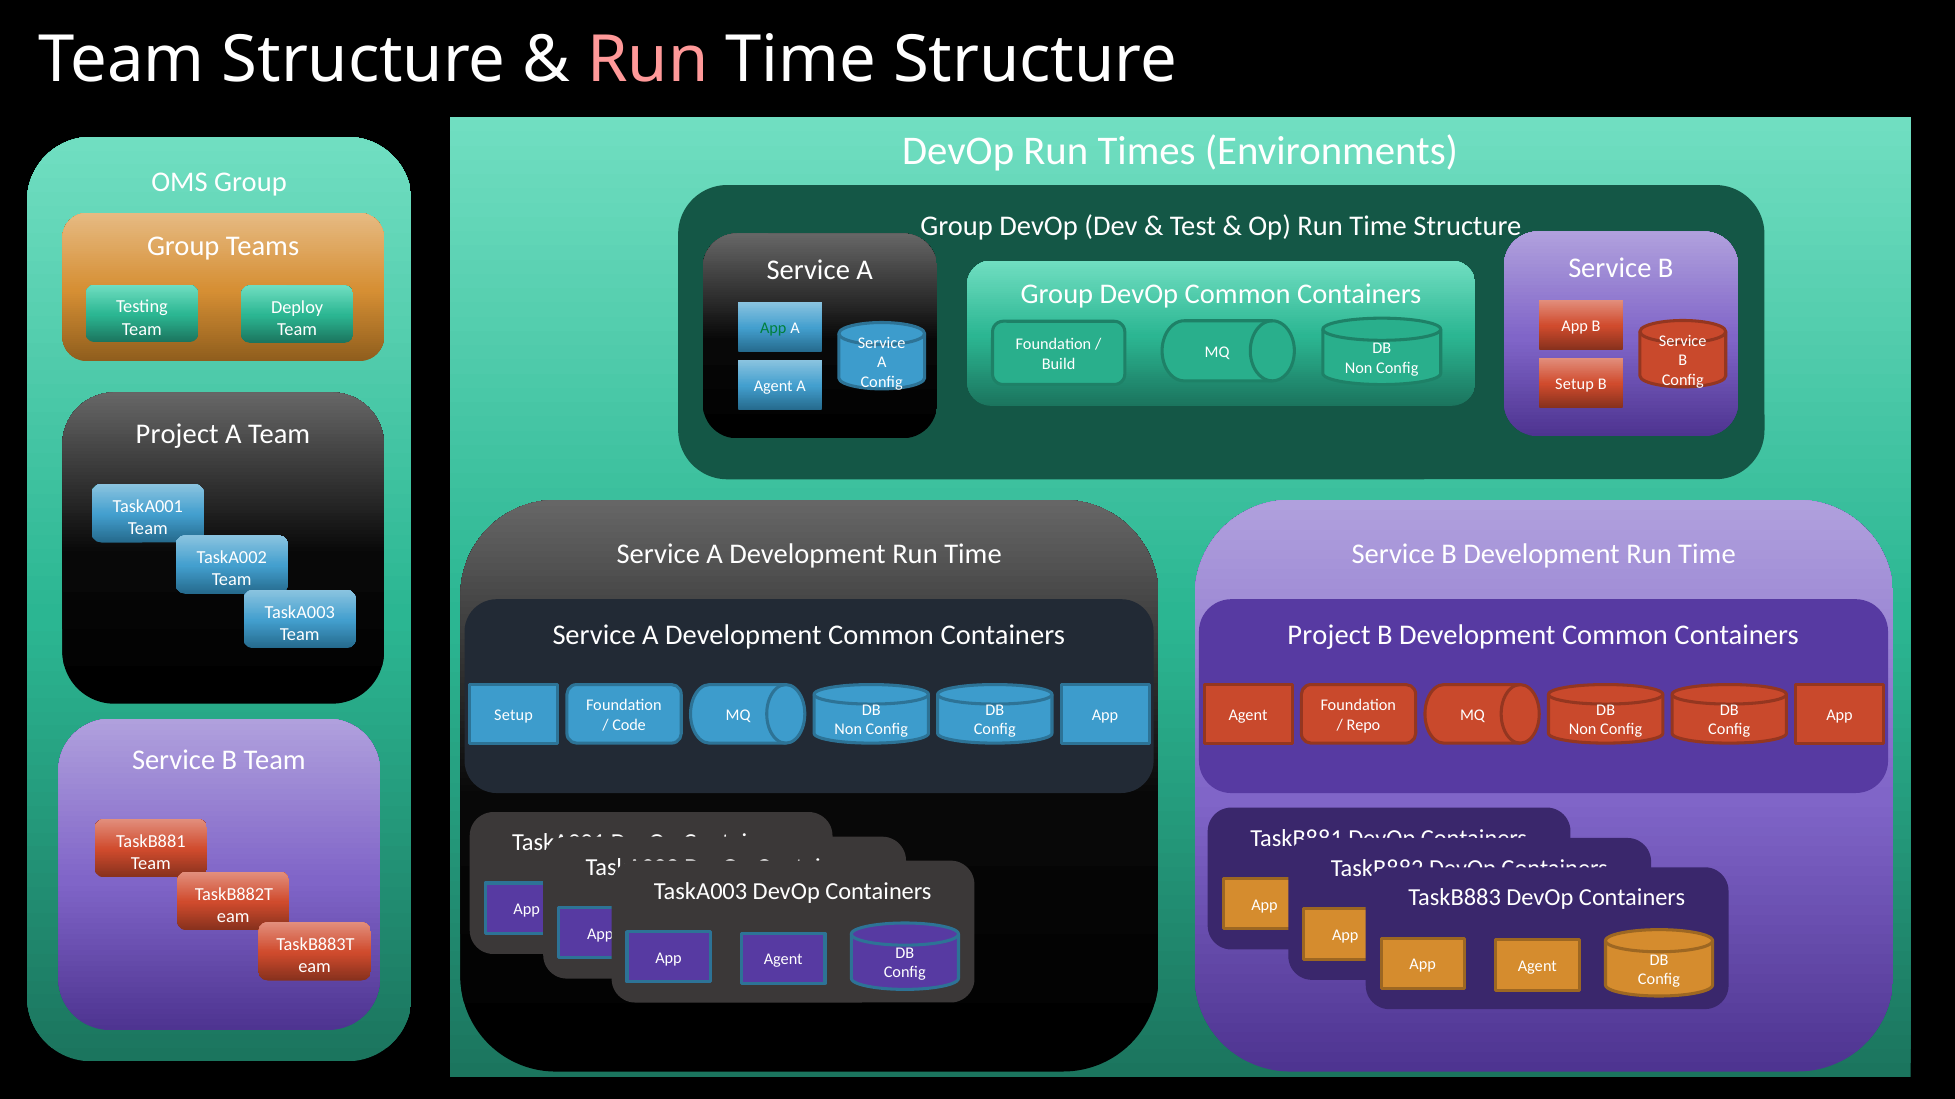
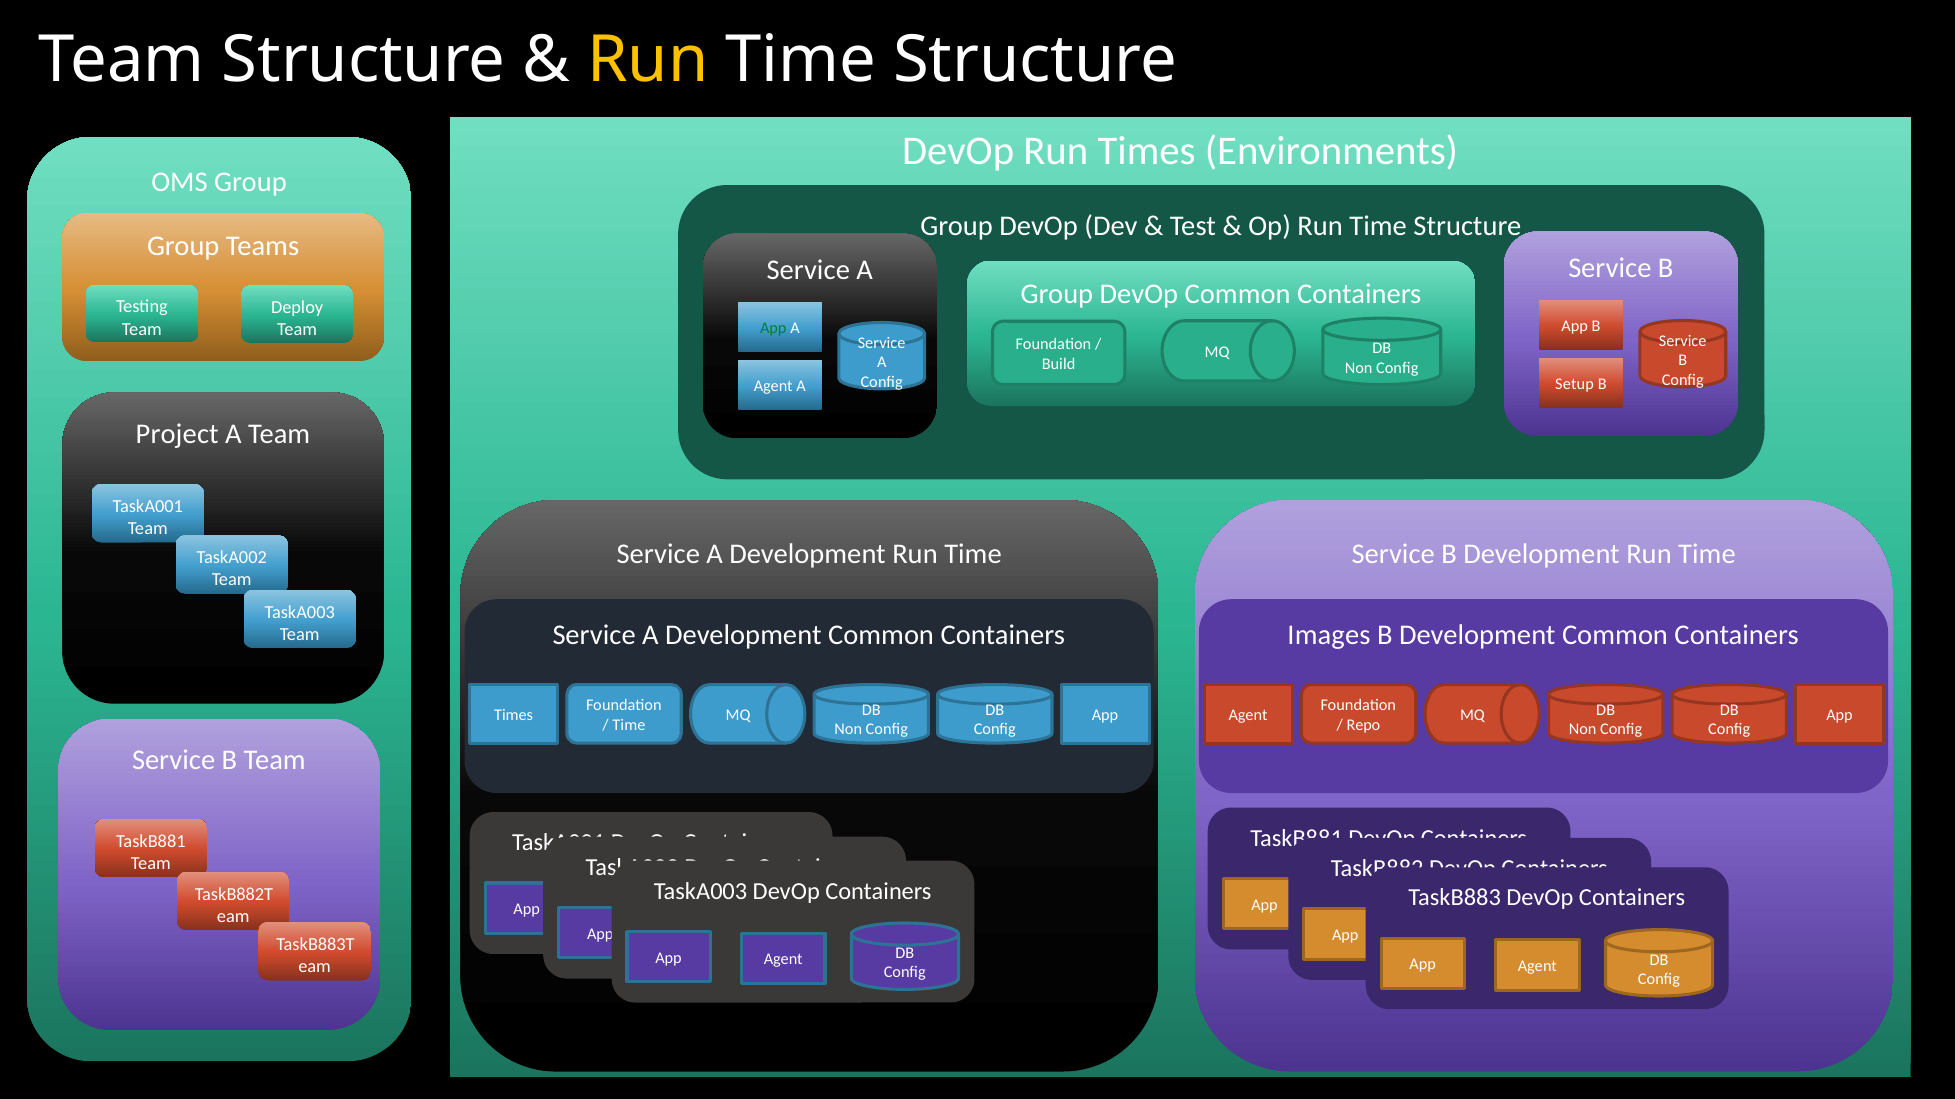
Run colour: pink -> yellow (648, 61)
Project: Project -> Images (1329, 635)
Setup: Setup -> Times (514, 715)
Code: Code -> Time (629, 725)
